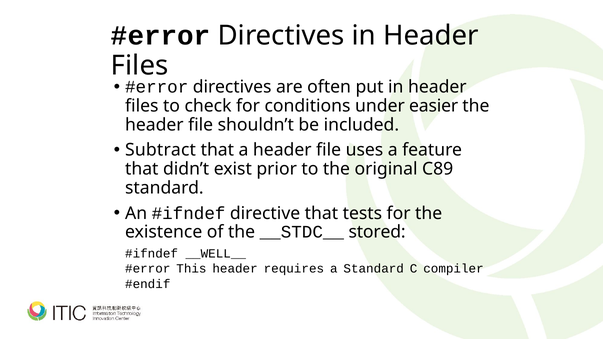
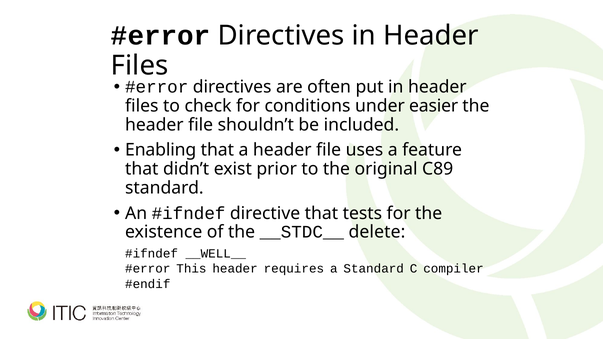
Subtract: Subtract -> Enabling (161, 150)
stored: stored -> delete (377, 232)
